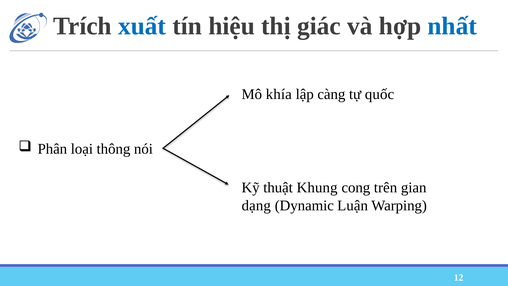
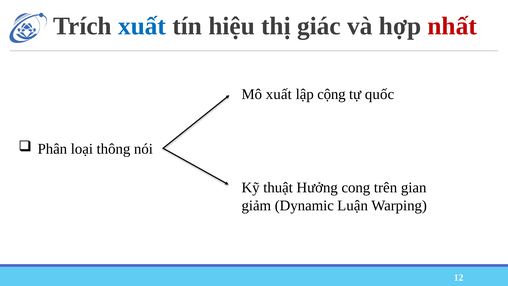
nhất colour: blue -> red (452, 26)
Mô khía: khía -> xuất (279, 94)
càng: càng -> cộng (331, 94)
Khung: Khung -> Hưởng (317, 187)
dạng: dạng -> giảm (256, 205)
